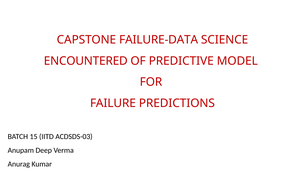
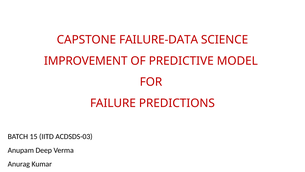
ENCOUNTERED: ENCOUNTERED -> IMPROVEMENT (86, 61)
